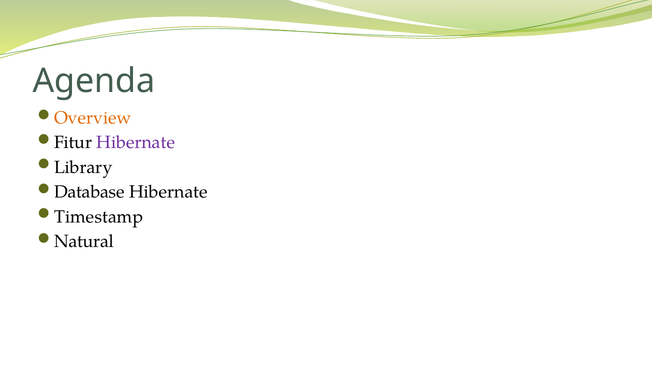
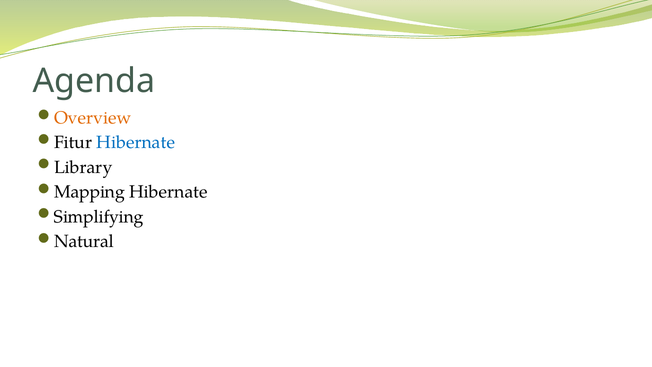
Hibernate colour: purple -> blue (136, 142)
Database: Database -> Mapping (89, 192)
Timestamp: Timestamp -> Simplifying (99, 217)
